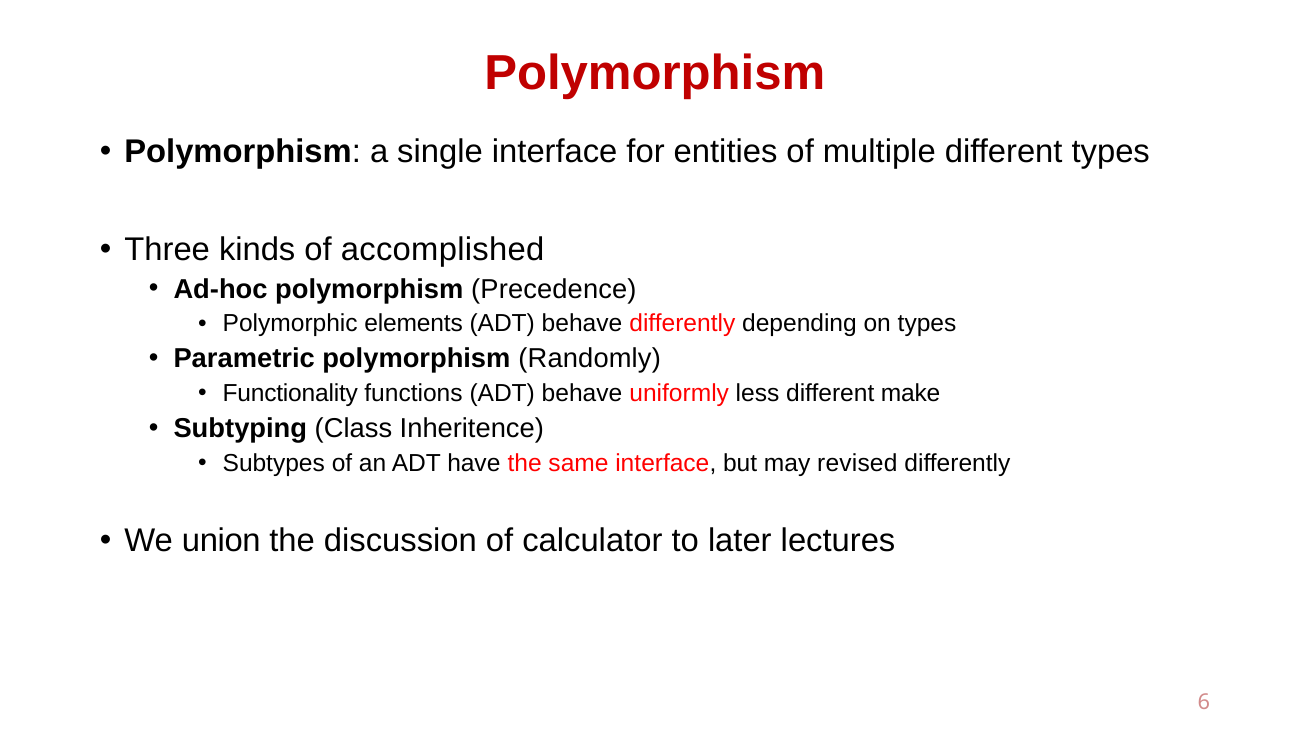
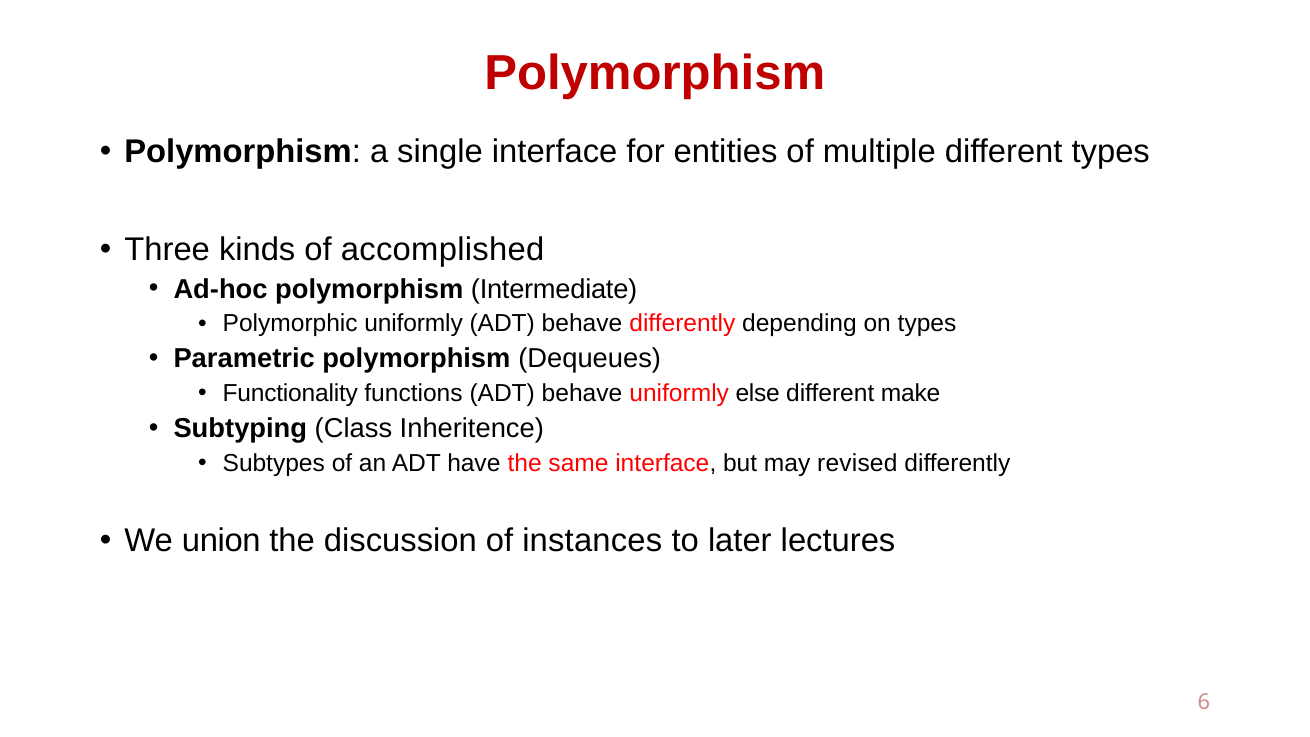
Precedence: Precedence -> Intermediate (554, 289)
Polymorphic elements: elements -> uniformly (414, 324)
Randomly: Randomly -> Dequeues (590, 359)
less: less -> else (758, 393)
calculator: calculator -> instances (592, 541)
